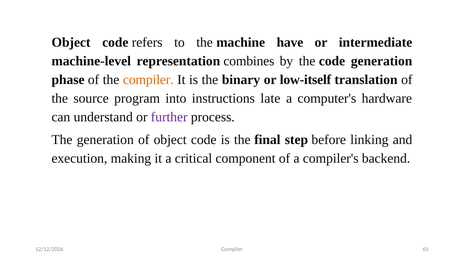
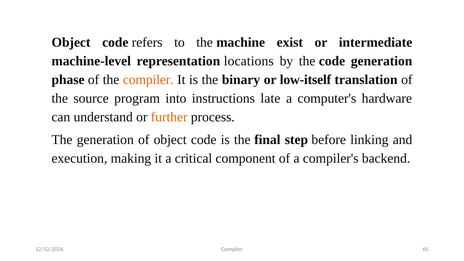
have: have -> exist (290, 42)
combines: combines -> locations (249, 61)
further colour: purple -> orange (169, 117)
